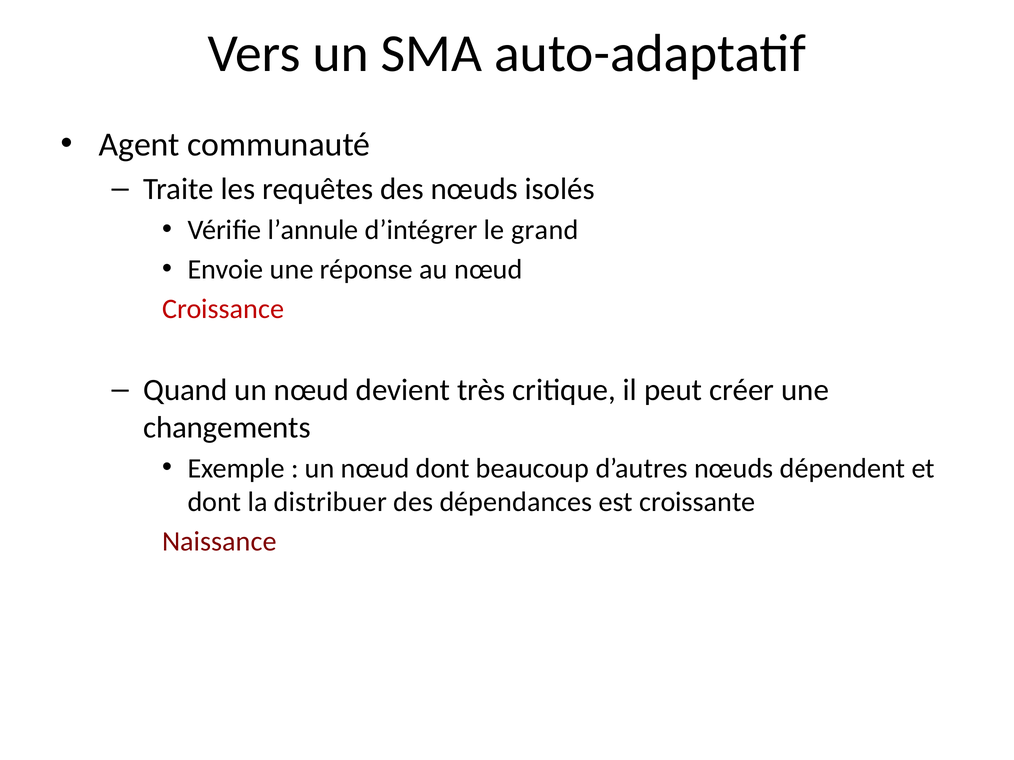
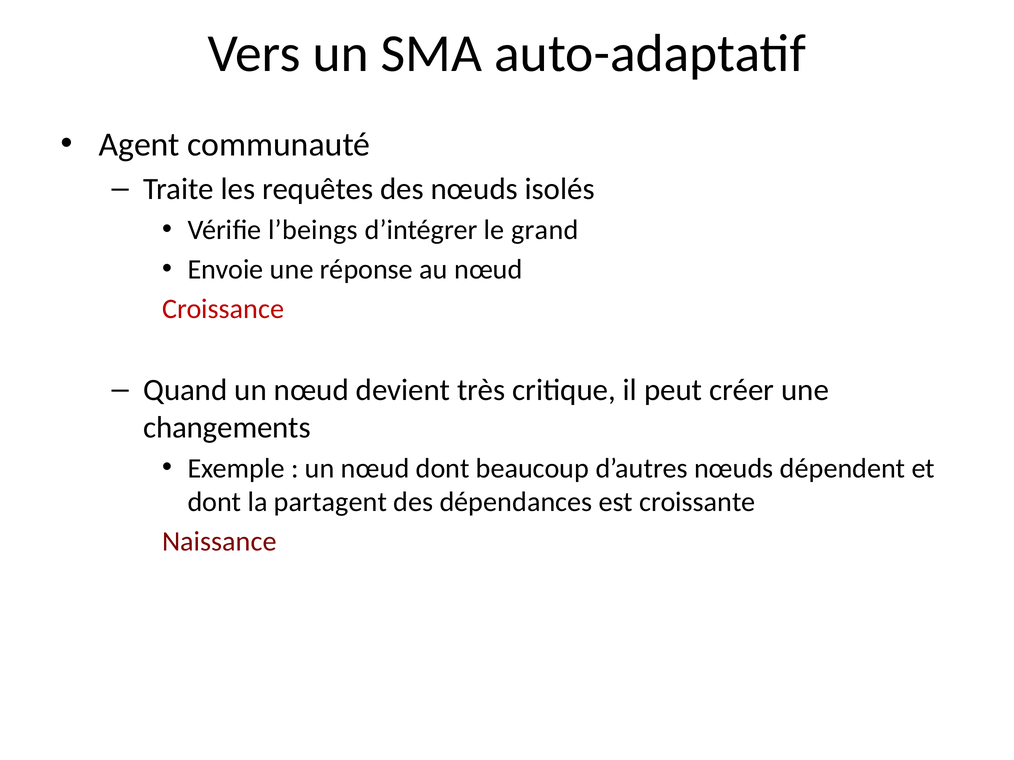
l’annule: l’annule -> l’beings (313, 230)
distribuer: distribuer -> partagent (330, 502)
